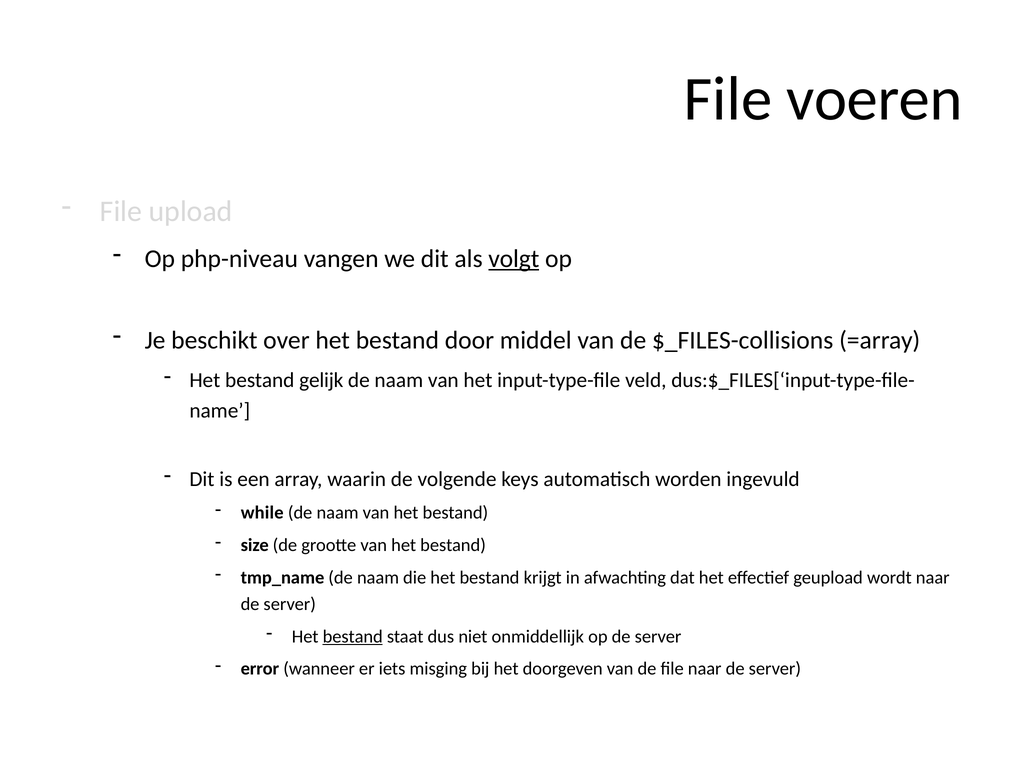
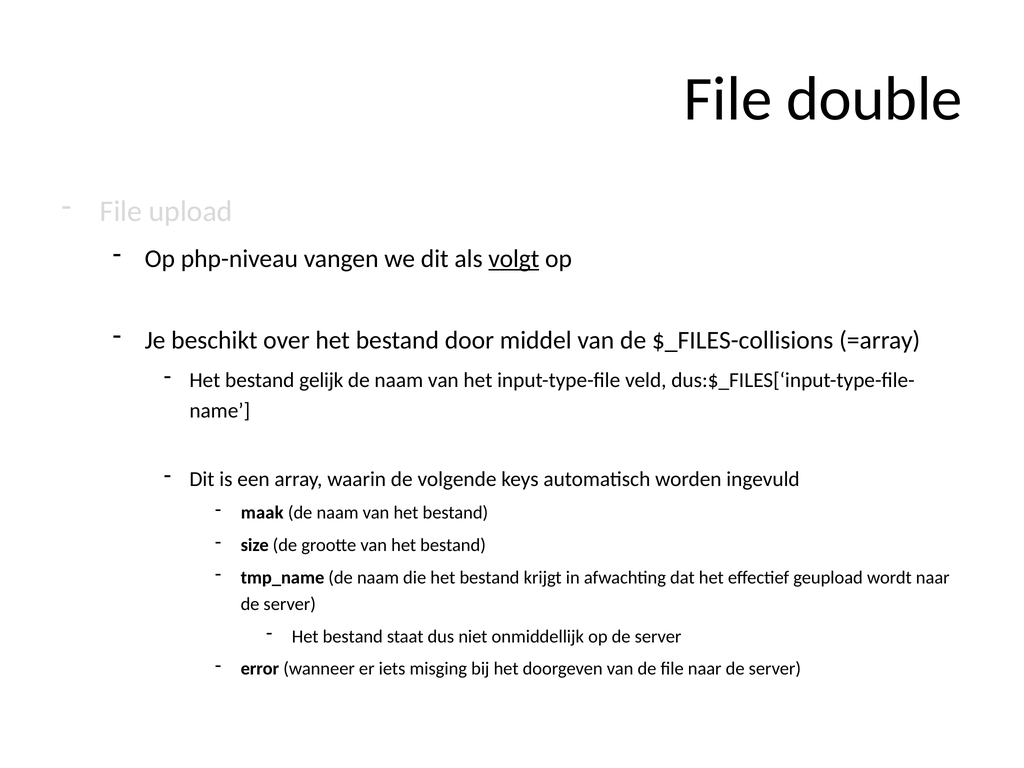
voeren: voeren -> double (874, 99)
while: while -> maak (262, 513)
bestand underline: present -> none (353, 636)
